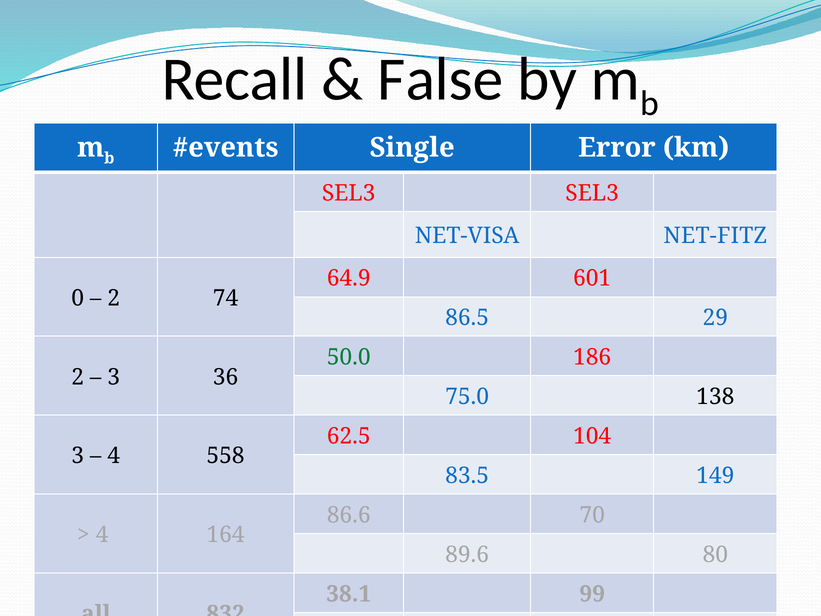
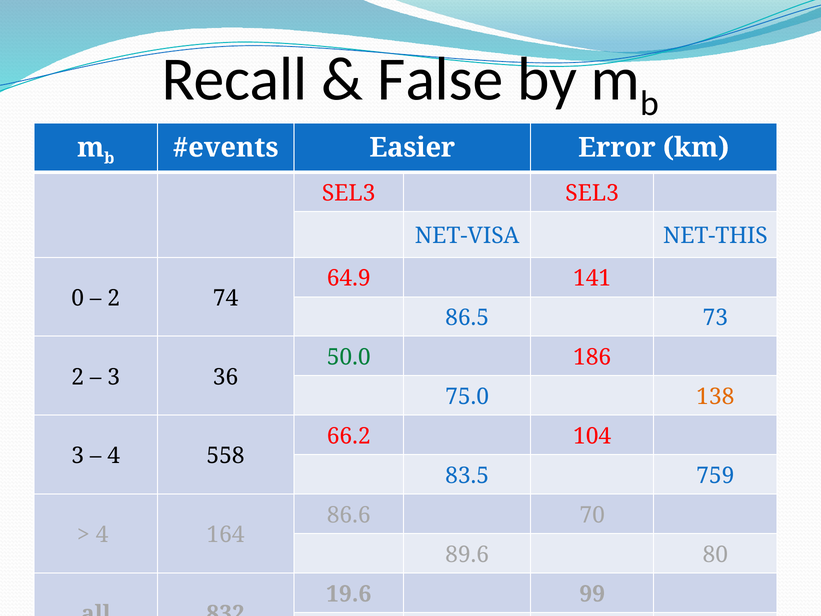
Single: Single -> Easier (412, 148)
NET-FITZ: NET-FITZ -> NET-THIS (715, 236)
601: 601 -> 141 (592, 278)
29: 29 -> 73 (715, 318)
138 colour: black -> orange (715, 397)
62.5: 62.5 -> 66.2 (349, 436)
149: 149 -> 759 (715, 475)
38.1: 38.1 -> 19.6 (349, 594)
